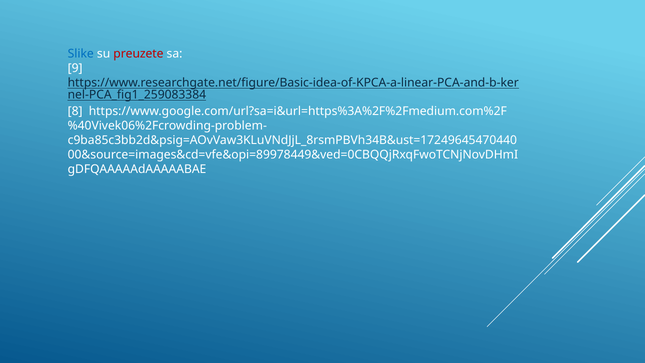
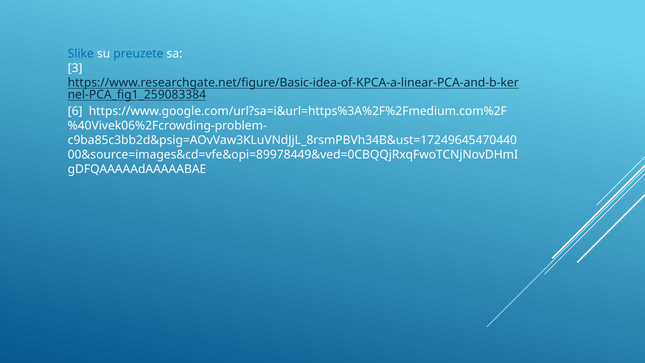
preuzete colour: red -> blue (138, 54)
9: 9 -> 3 (75, 68)
8: 8 -> 6 (75, 111)
